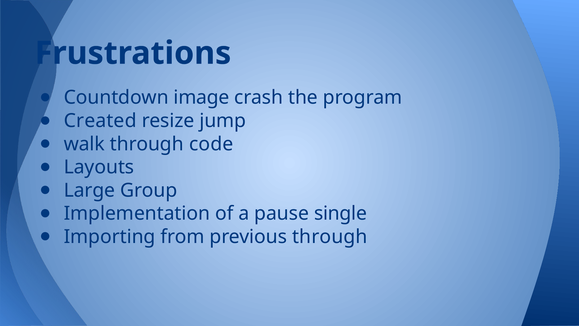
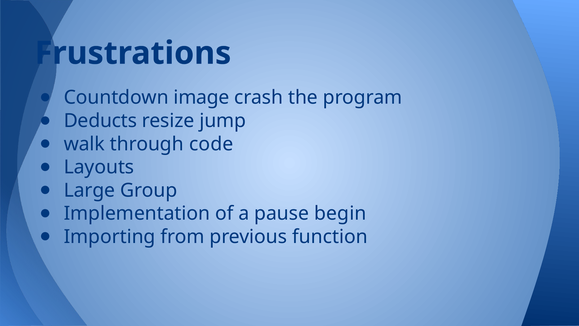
Created: Created -> Deducts (100, 121)
single: single -> begin (340, 213)
previous through: through -> function (330, 236)
